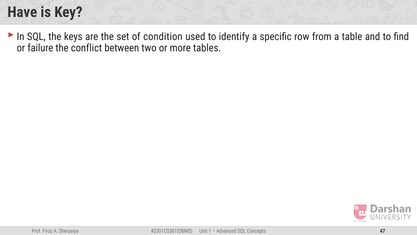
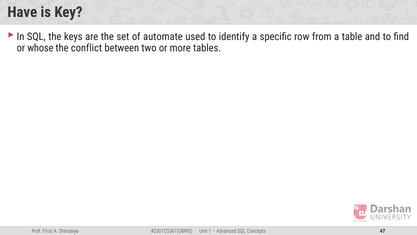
condition: condition -> automate (163, 37)
failure: failure -> whose (40, 48)
